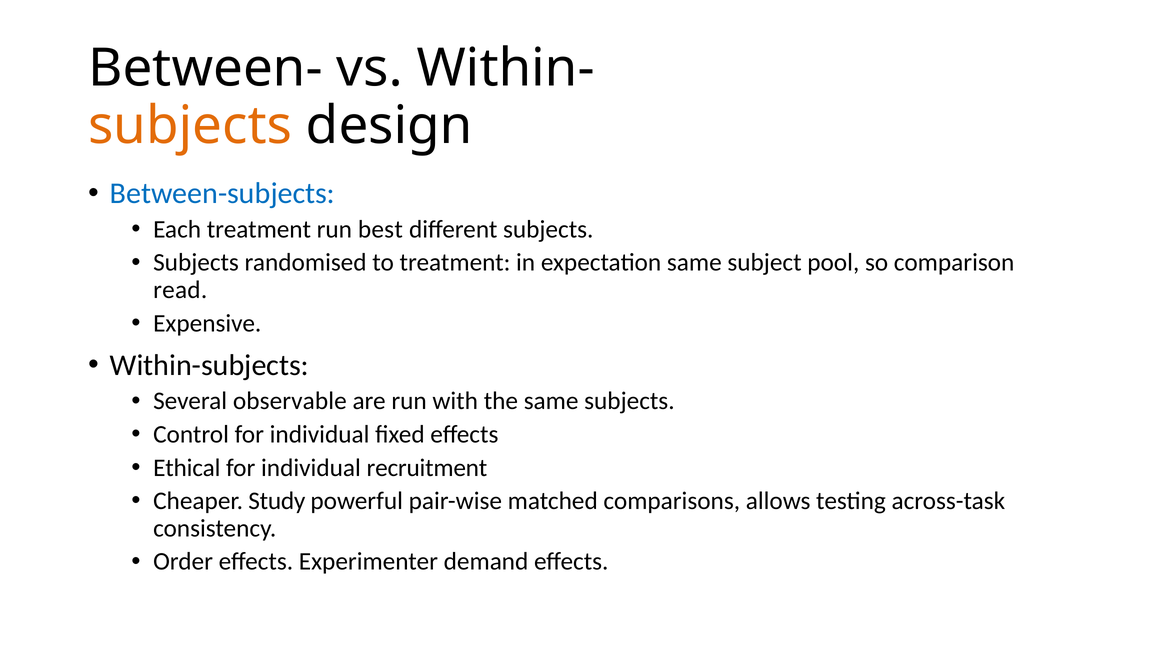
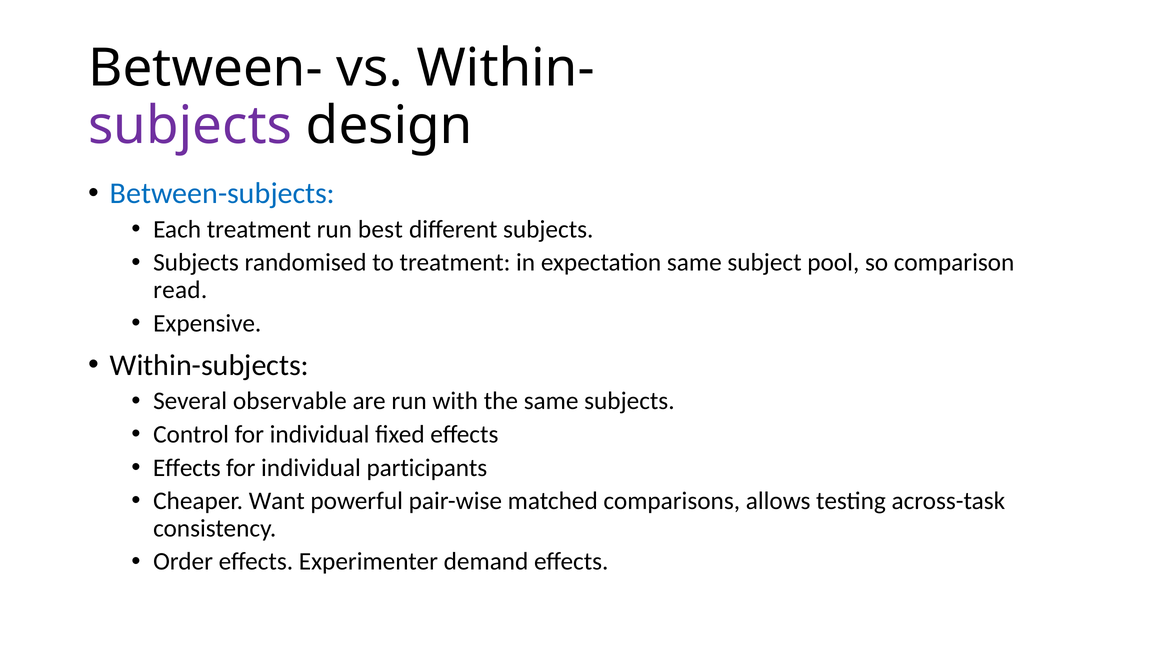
subjects colour: orange -> purple (190, 126)
Ethical: Ethical -> Effects (187, 468)
recruitment: recruitment -> participants (427, 468)
Study: Study -> Want (277, 501)
